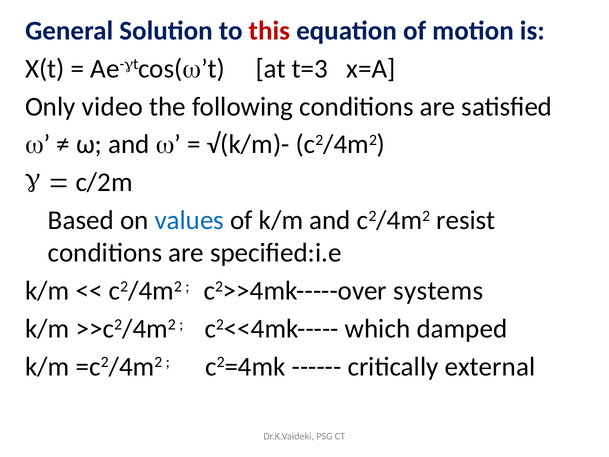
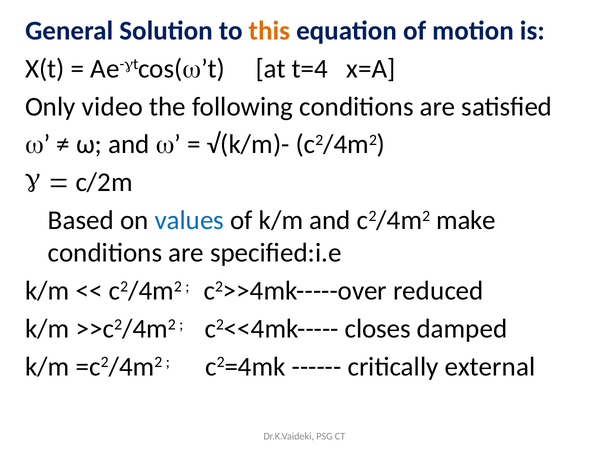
this colour: red -> orange (269, 31)
t=3: t=3 -> t=4 (310, 69)
resist: resist -> make (466, 220)
systems: systems -> reduced (438, 291)
which: which -> closes (378, 329)
